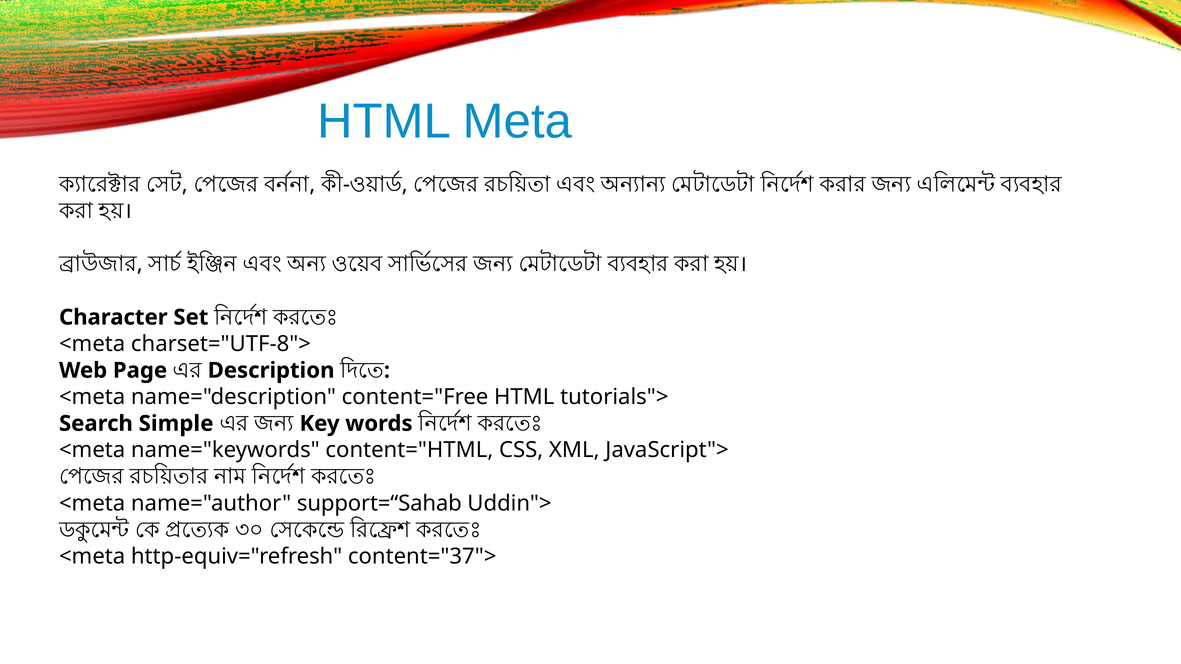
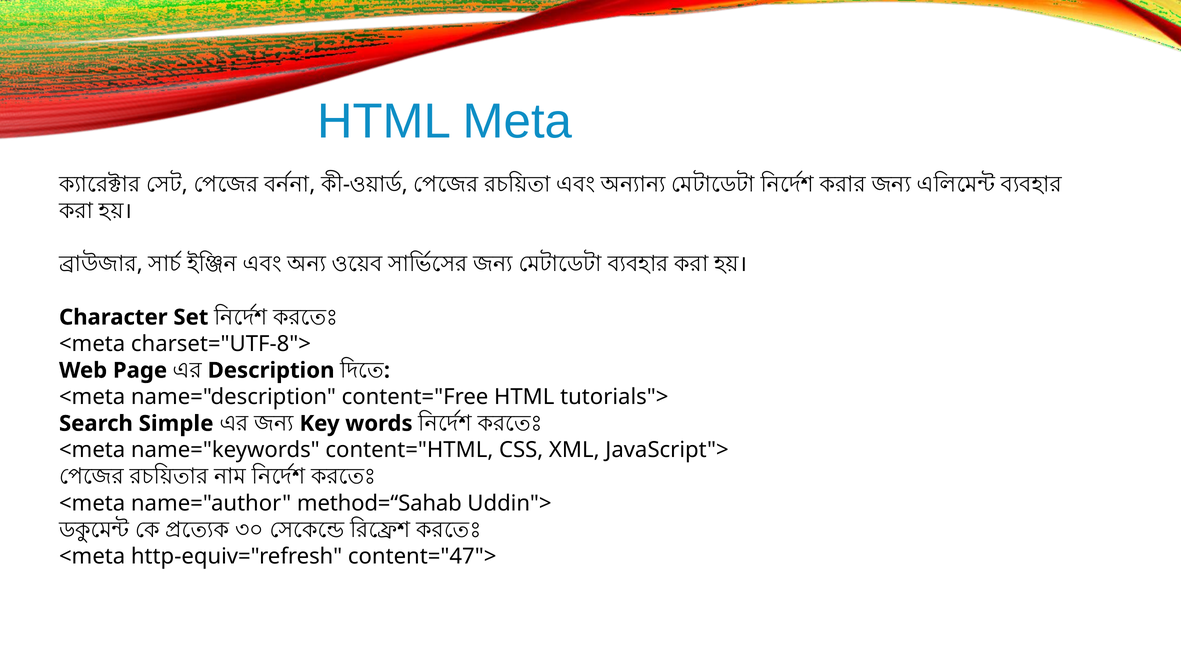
support=“Sahab: support=“Sahab -> method=“Sahab (379, 503)
content="37">: content="37"> -> content="47"> (422, 557)
